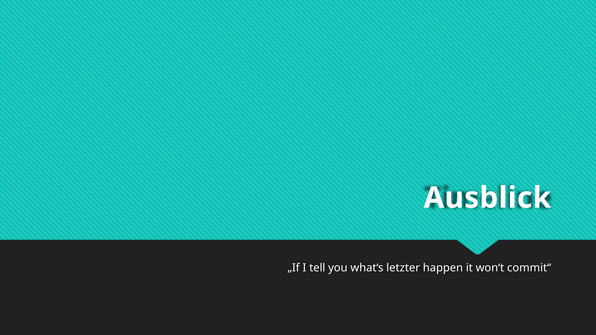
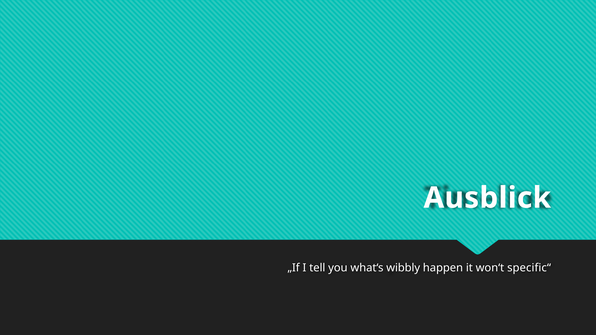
letzter: letzter -> wibbly (403, 268)
commit“: commit“ -> specific“ (529, 268)
